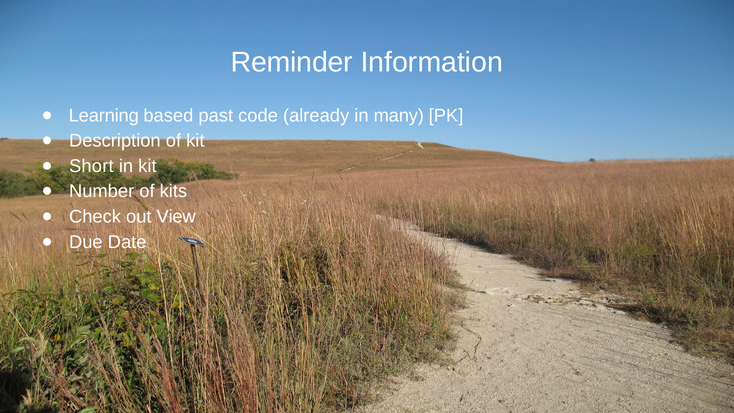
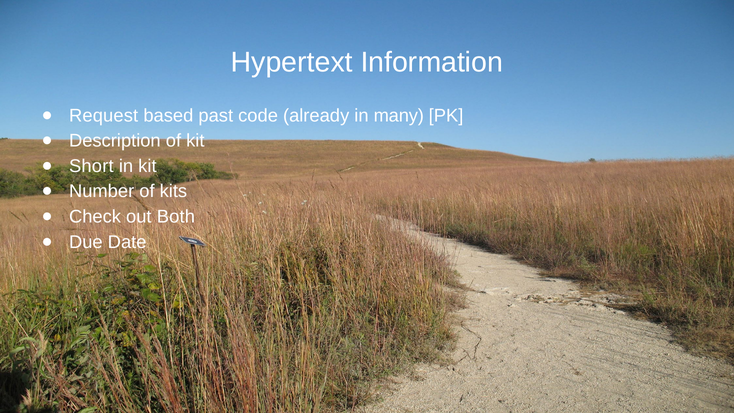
Reminder: Reminder -> Hypertext (292, 62)
Learning: Learning -> Request (104, 115)
View: View -> Both (176, 217)
